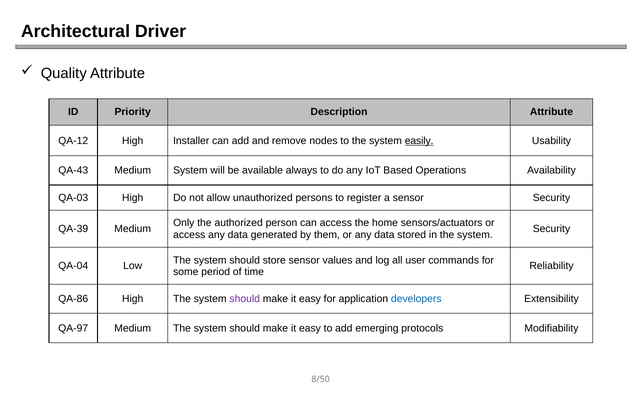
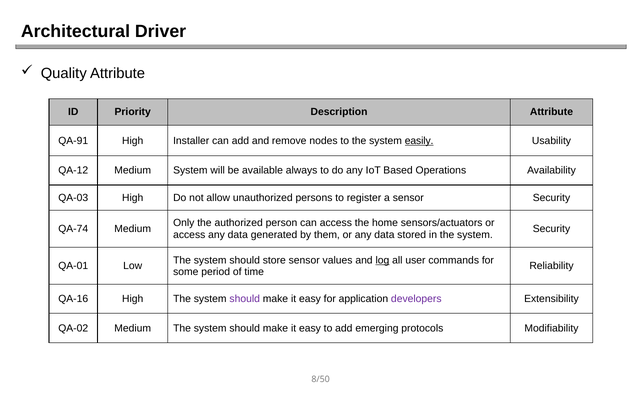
QA-12: QA-12 -> QA-91 (73, 141)
QA-43: QA-43 -> QA-12 (73, 171)
QA-39: QA-39 -> QA-74 (73, 229)
log underline: none -> present (382, 261)
QA-04: QA-04 -> QA-01 (73, 266)
QA-86: QA-86 -> QA-16 (73, 299)
developers colour: blue -> purple (416, 299)
QA-97: QA-97 -> QA-02 (73, 329)
